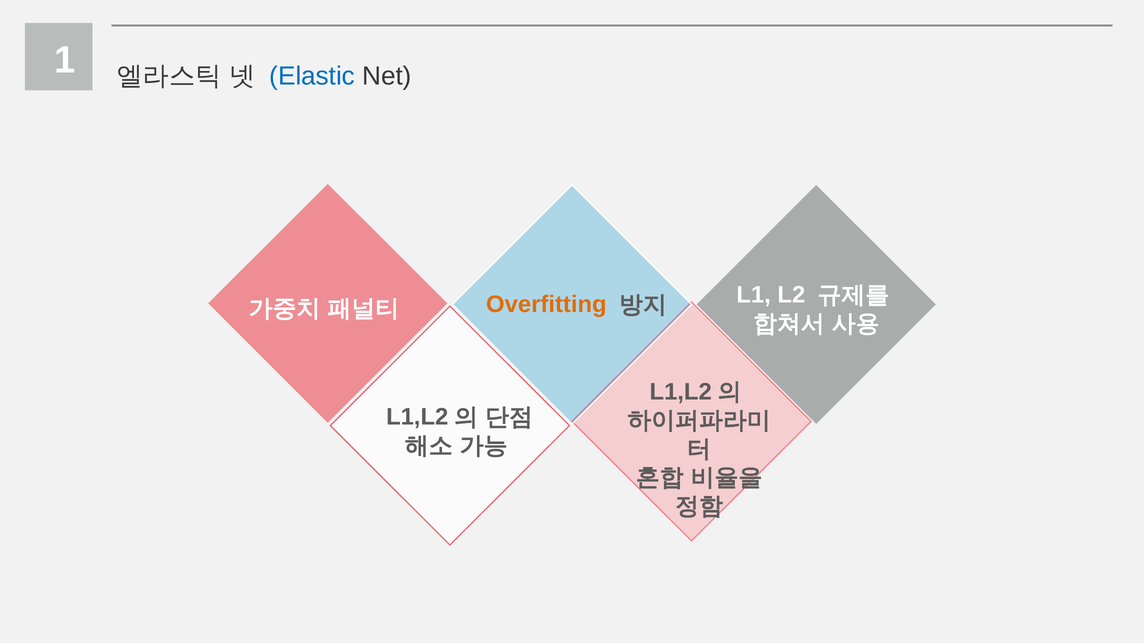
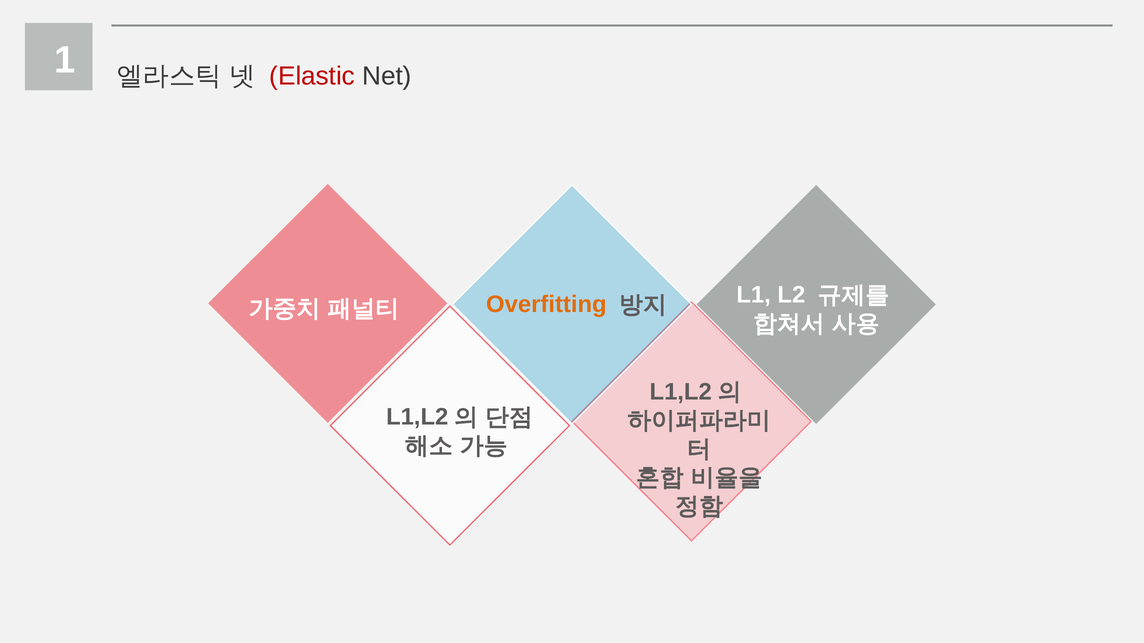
Elastic colour: blue -> red (312, 76)
